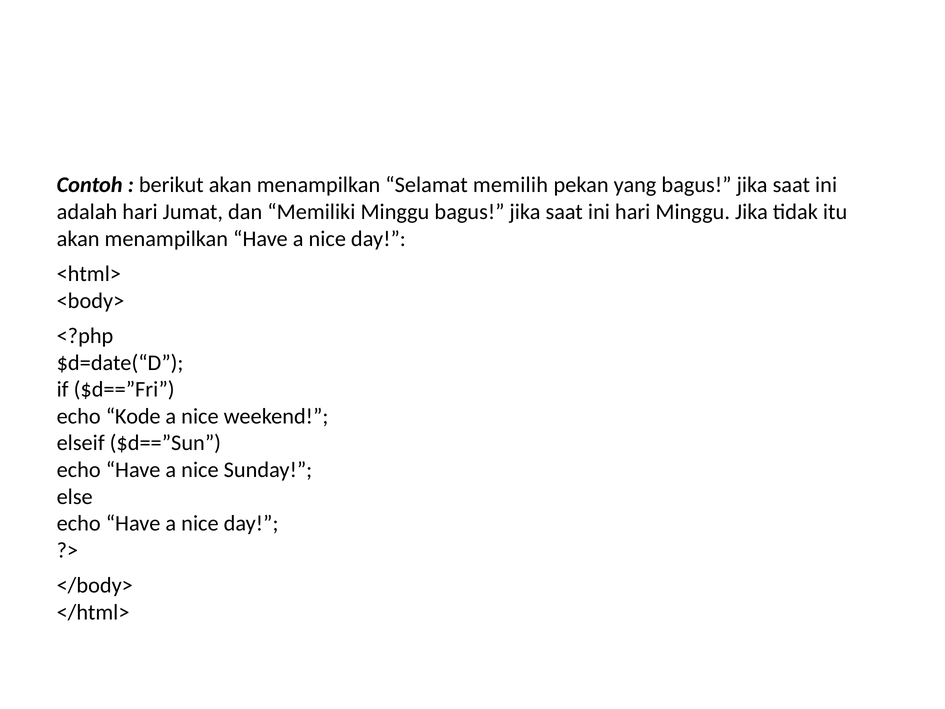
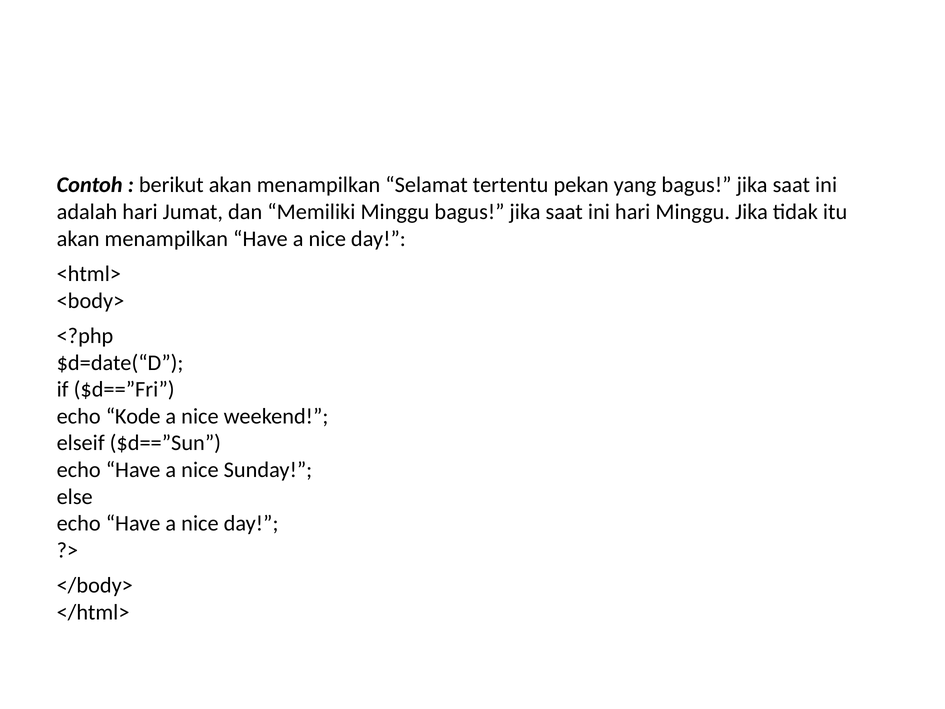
memilih: memilih -> tertentu (511, 185)
